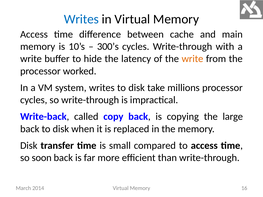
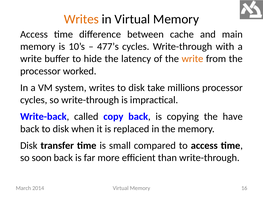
Writes colour: blue -> orange (81, 19)
300’s: 300’s -> 477’s (108, 47)
large: large -> have (233, 117)
